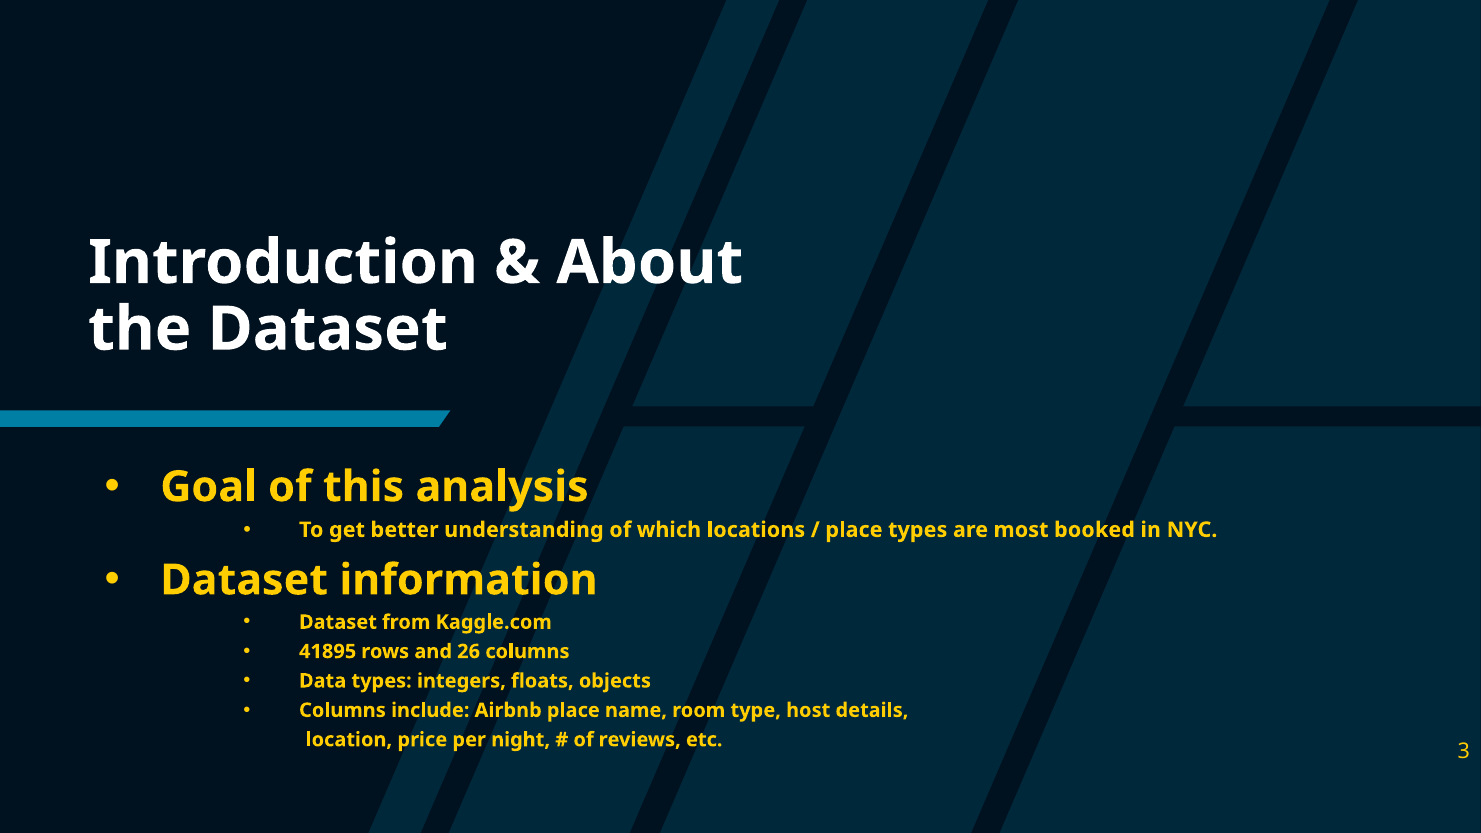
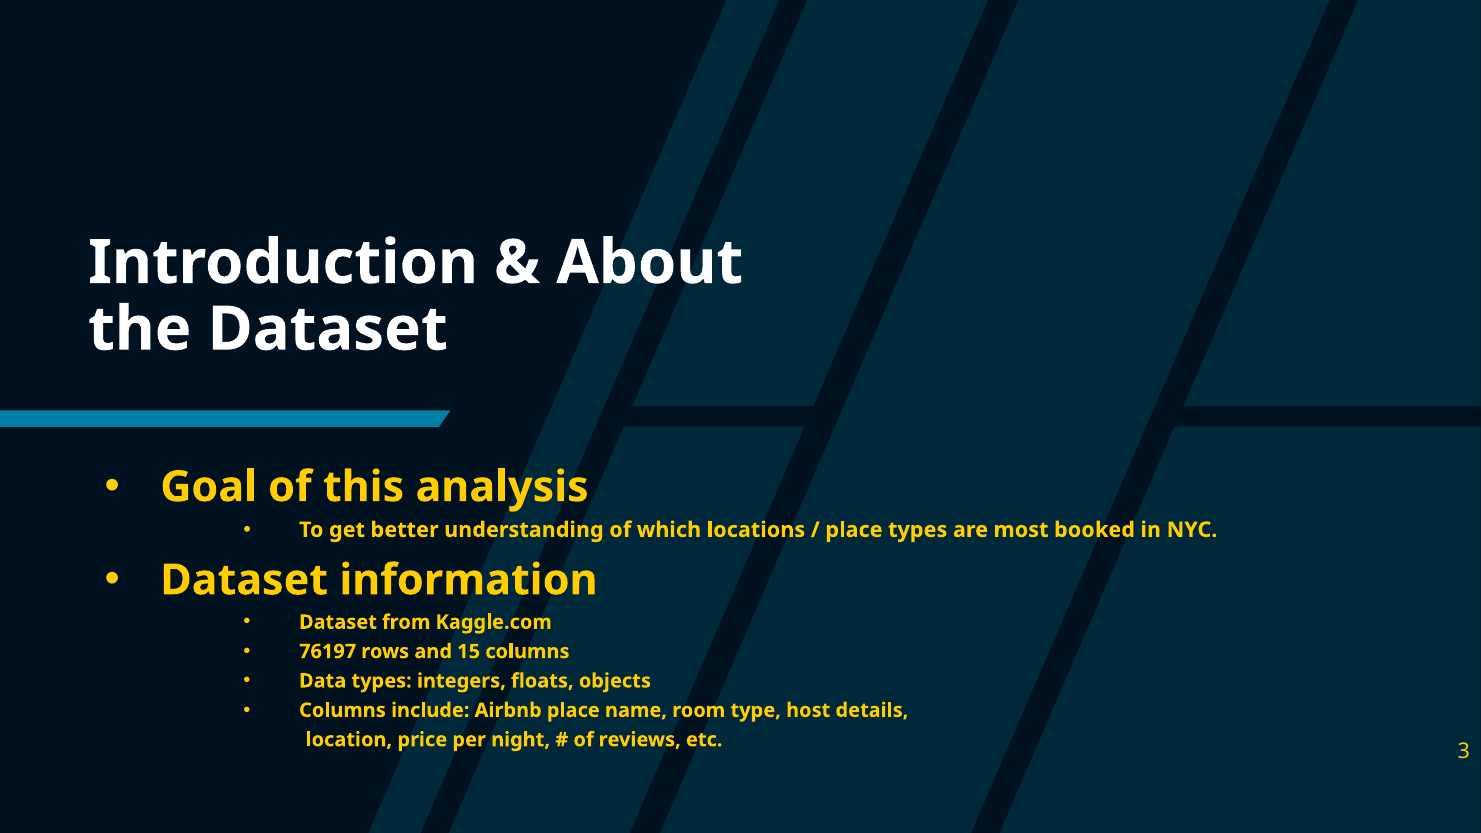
41895: 41895 -> 76197 (328, 652)
26: 26 -> 15 (469, 652)
